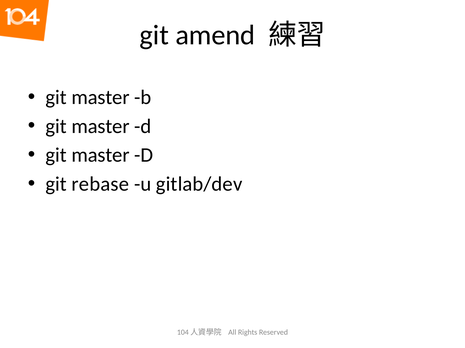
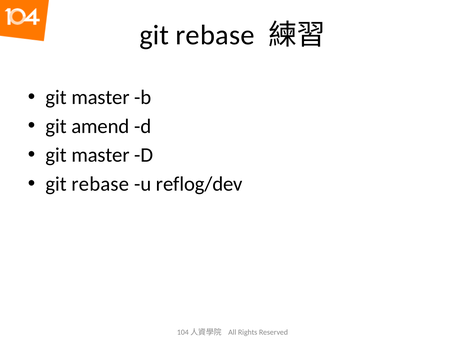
amend: amend -> rebase (215, 35)
master: master -> amend (100, 126)
gitlab/dev: gitlab/dev -> reflog/dev (199, 184)
